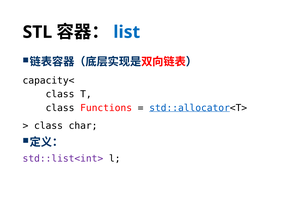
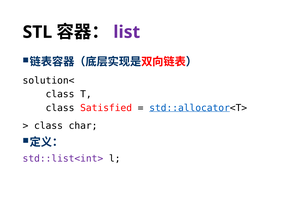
list colour: blue -> purple (127, 32)
capacity<: capacity< -> solution< (49, 81)
Functions: Functions -> Satisfied (106, 108)
